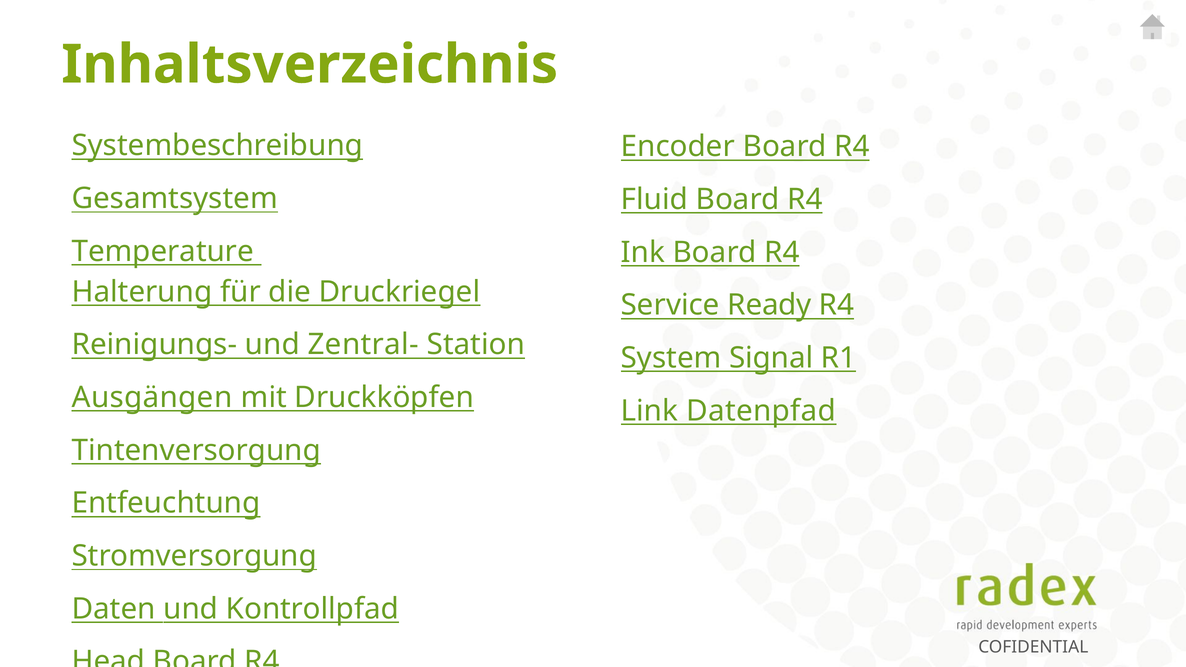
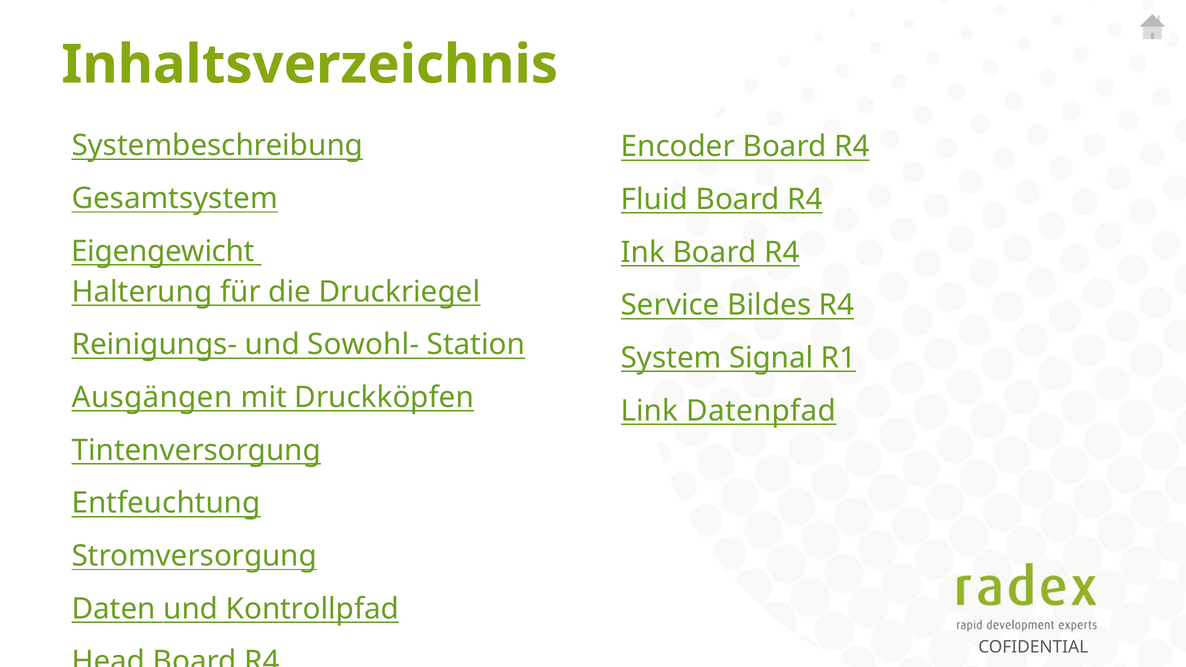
Temperature: Temperature -> Eigengewicht (163, 251)
Ready: Ready -> Bildes (769, 305)
Zentral-: Zentral- -> Sowohl- (363, 345)
